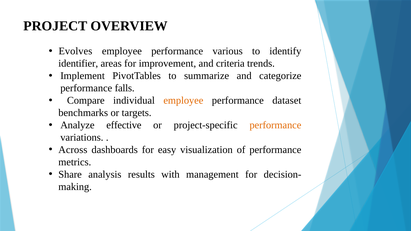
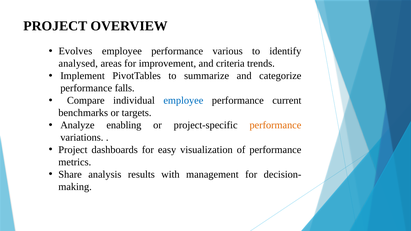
identifier: identifier -> analysed (78, 64)
employee colour: orange -> blue (183, 101)
dataset: dataset -> current (287, 101)
effective: effective -> enabling (124, 125)
Across: Across -> Project (73, 150)
